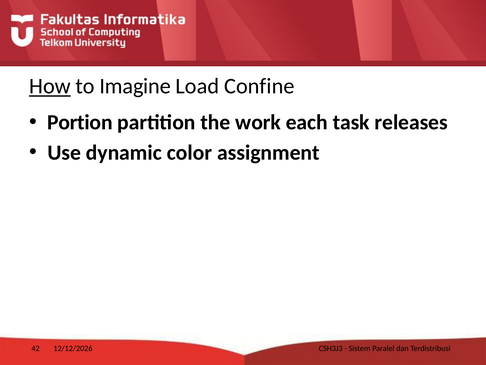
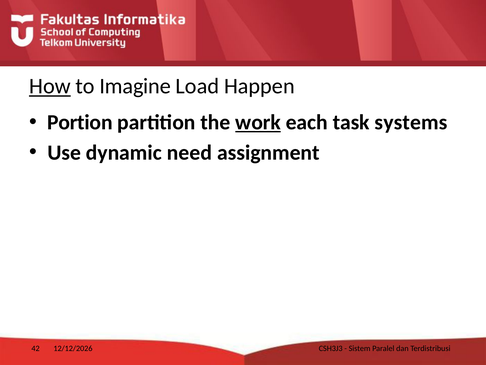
Confine: Confine -> Happen (259, 86)
work underline: none -> present (258, 122)
releases: releases -> systems (411, 122)
color: color -> need (189, 152)
